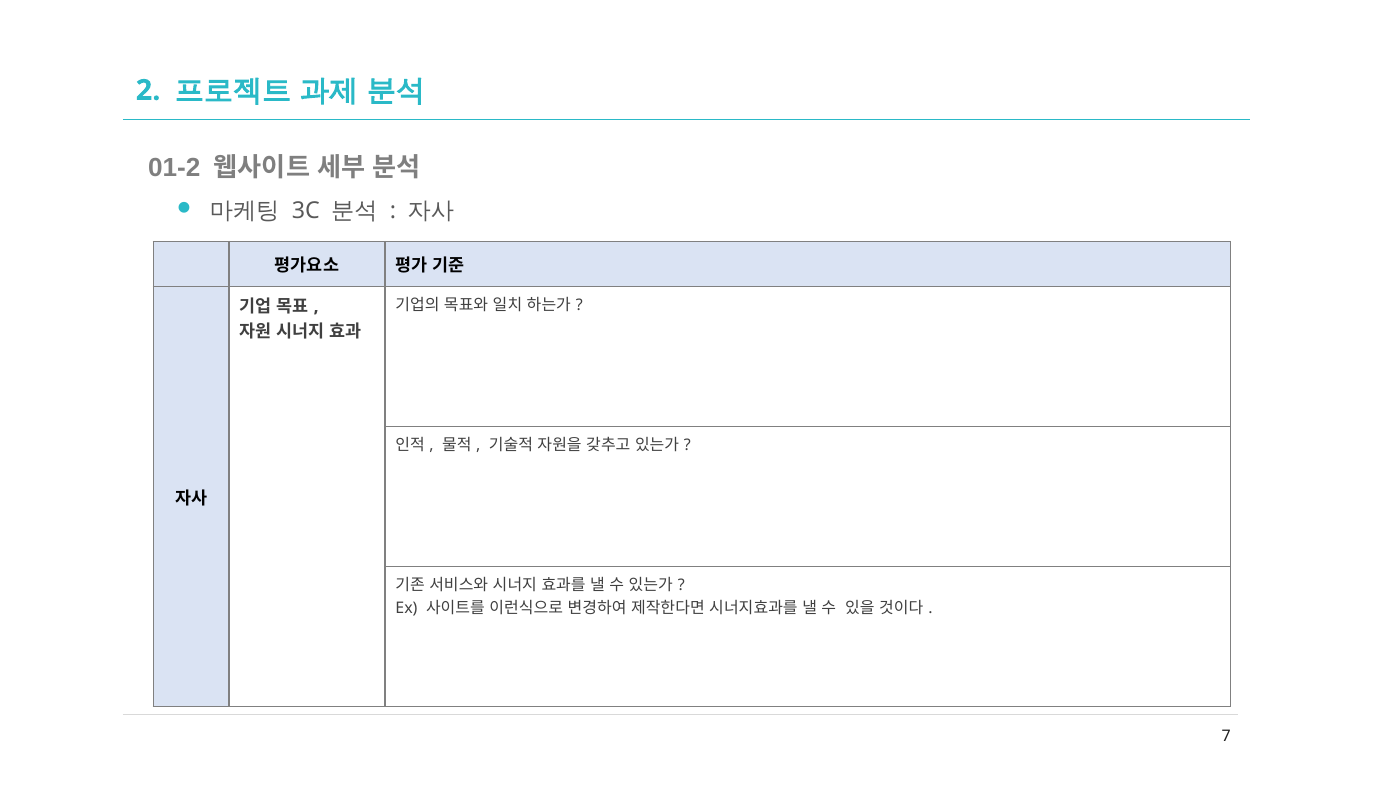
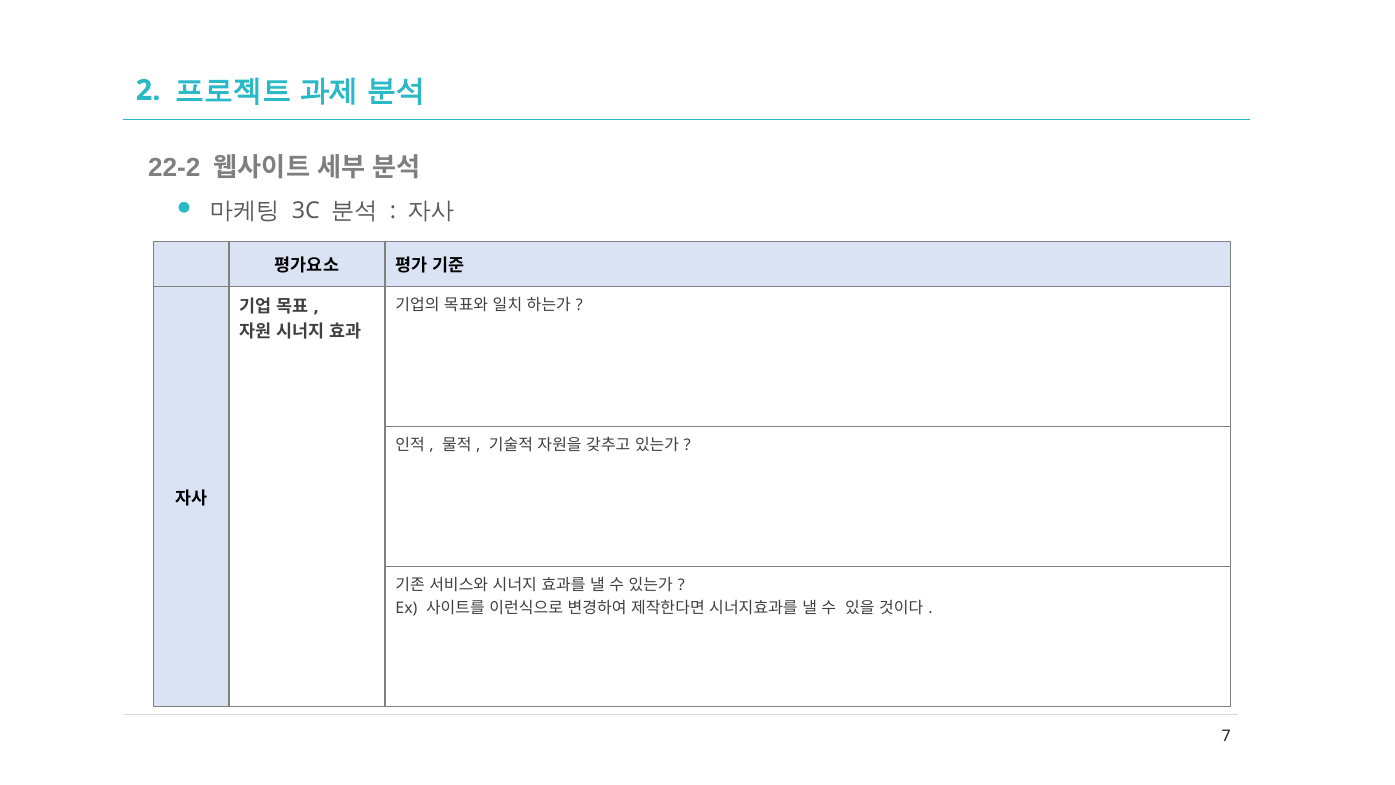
01-2: 01-2 -> 22-2 (174, 168)
